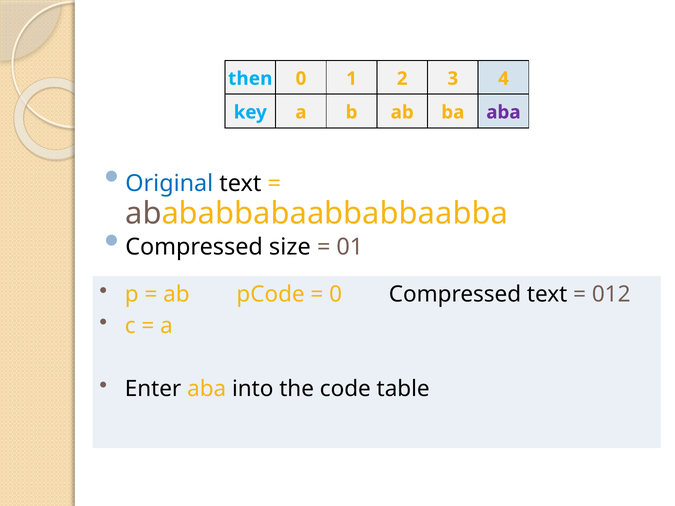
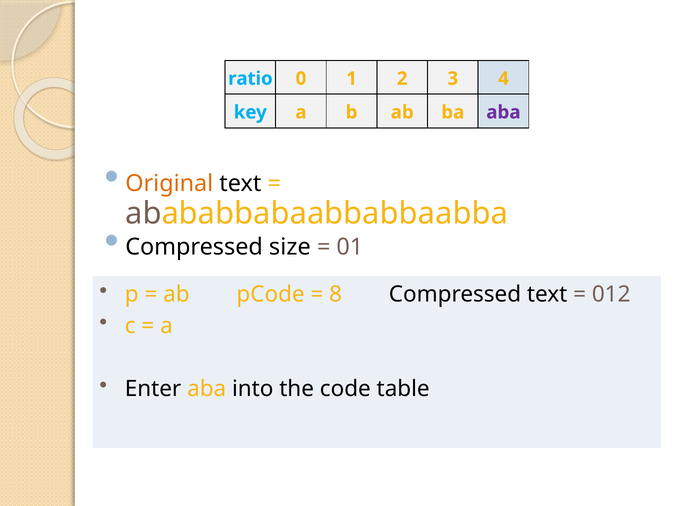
then: then -> ratio (250, 79)
Original colour: blue -> orange (169, 183)
0: 0 -> 8 (336, 295)
